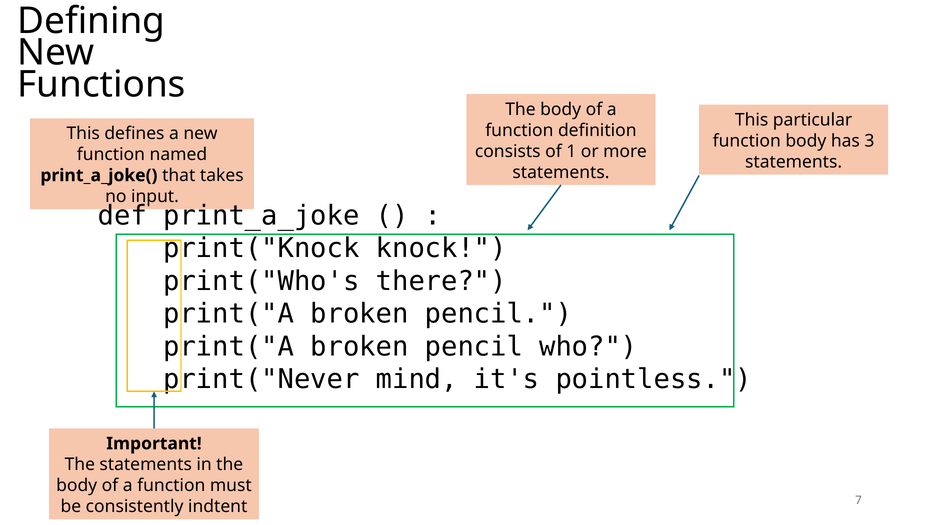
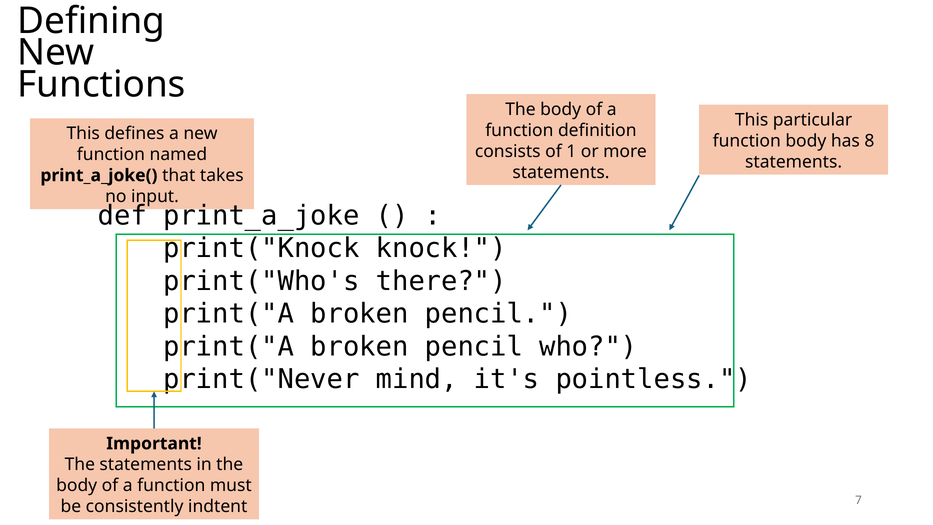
3: 3 -> 8 (869, 141)
